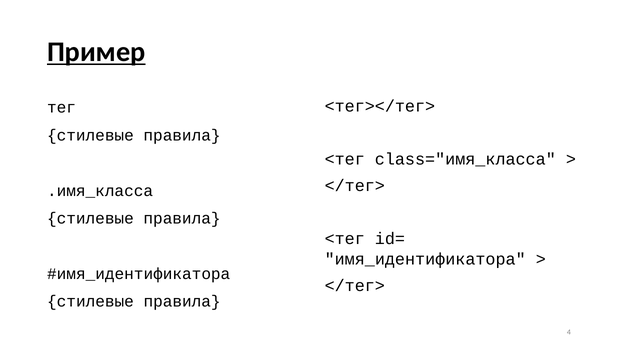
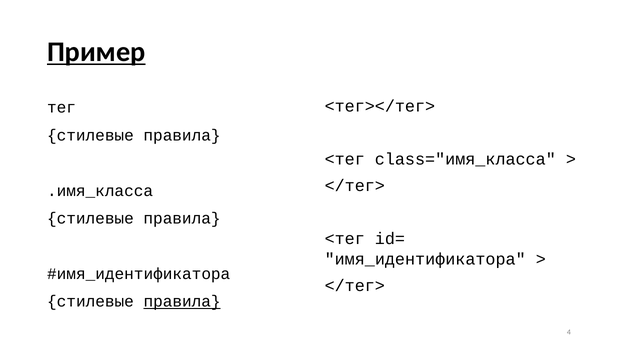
правила underline: none -> present (182, 301)
